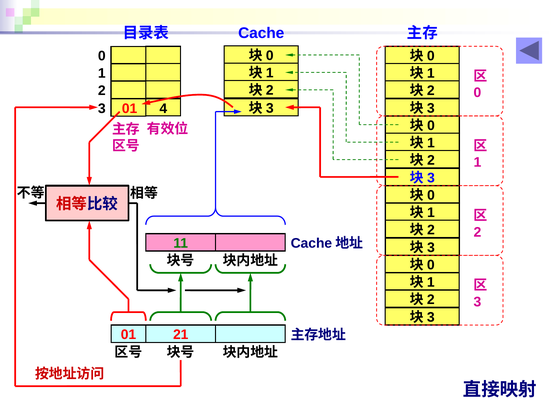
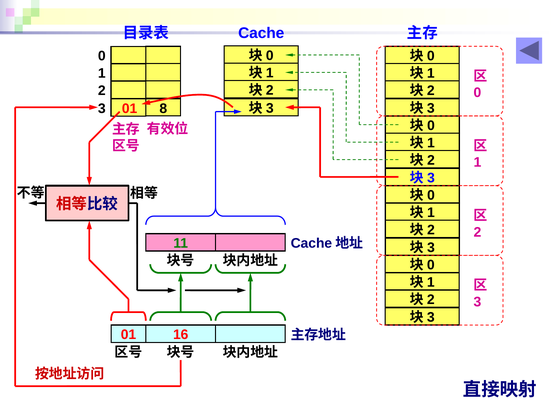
4: 4 -> 8 (163, 108)
21: 21 -> 16 (181, 335)
